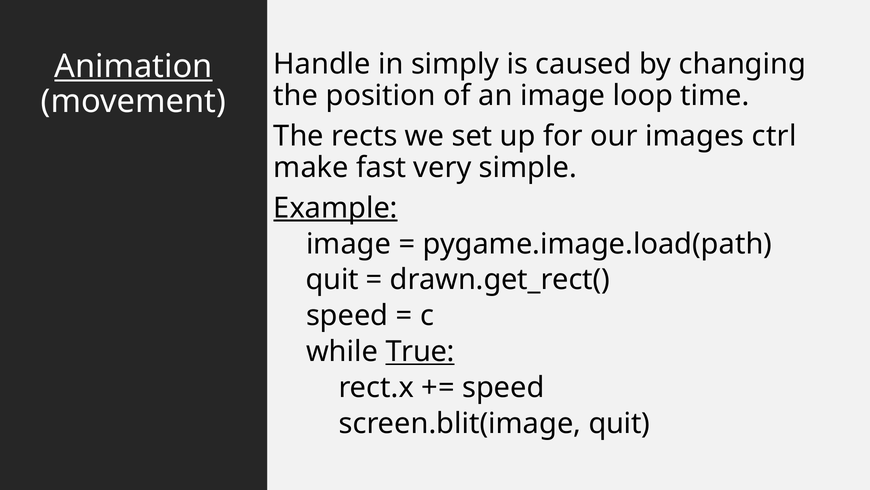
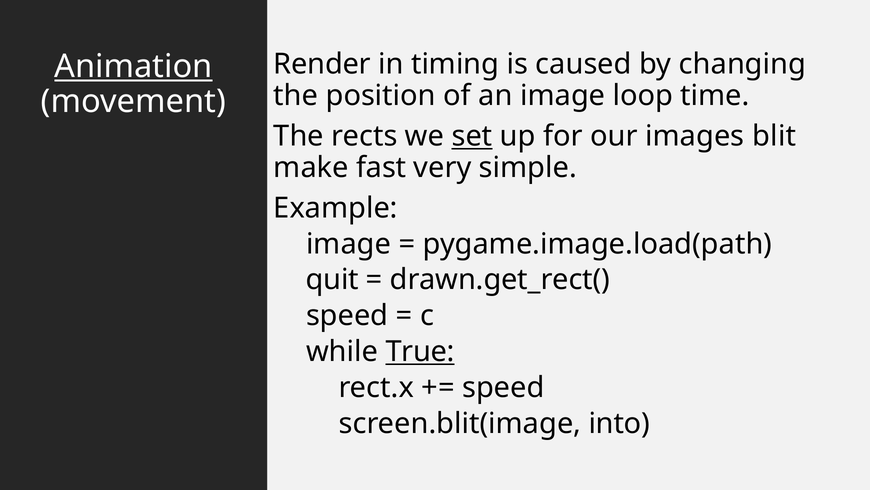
Handle: Handle -> Render (322, 64)
simply: simply -> timing (455, 64)
set underline: none -> present (472, 136)
ctrl: ctrl -> blit (774, 136)
Example underline: present -> none (336, 208)
screen.blit(image quit: quit -> into (619, 423)
